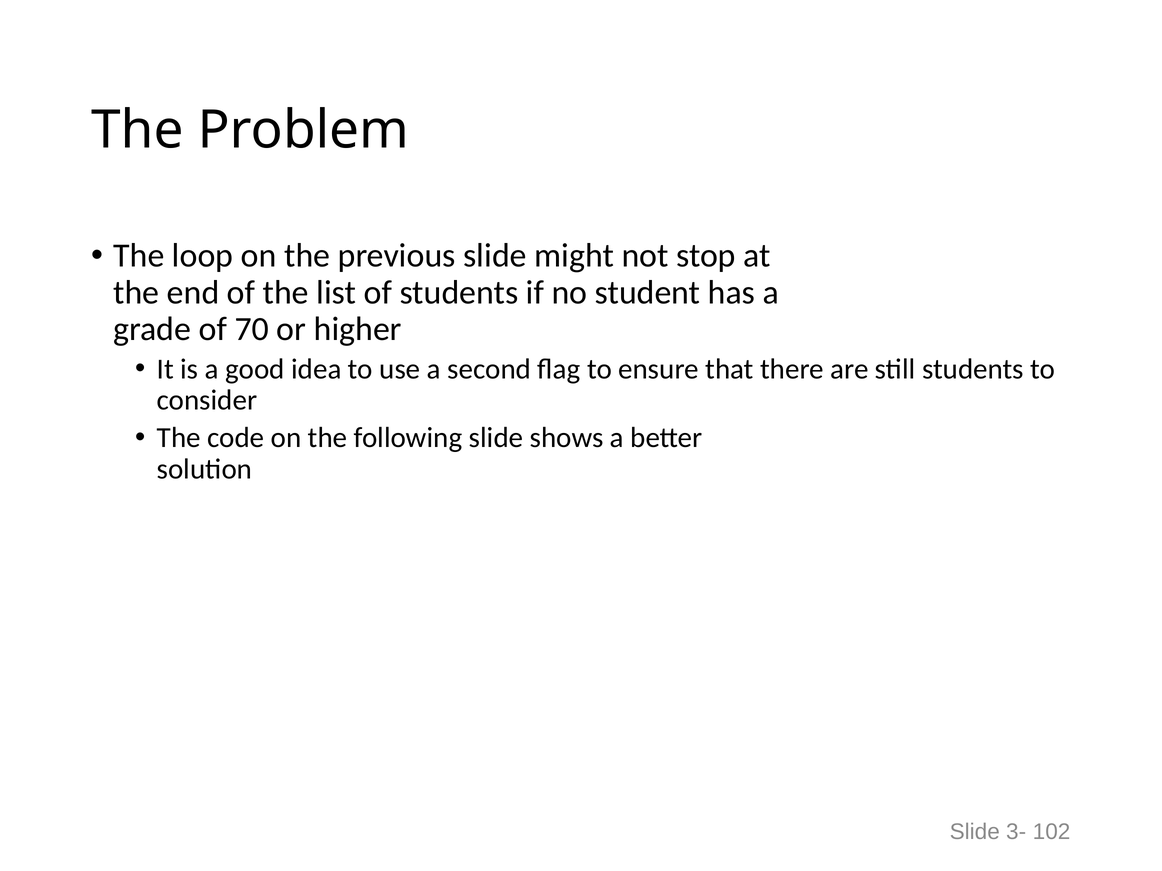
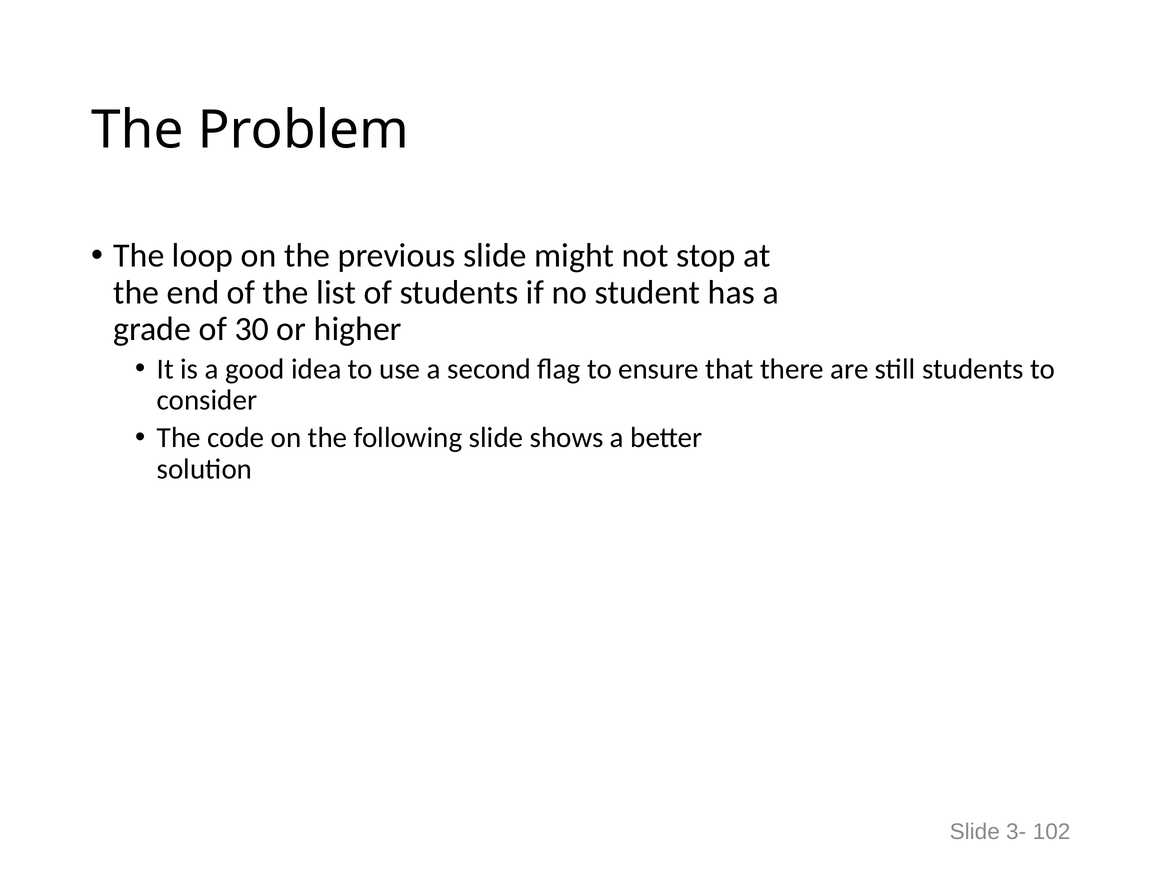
70: 70 -> 30 (252, 329)
